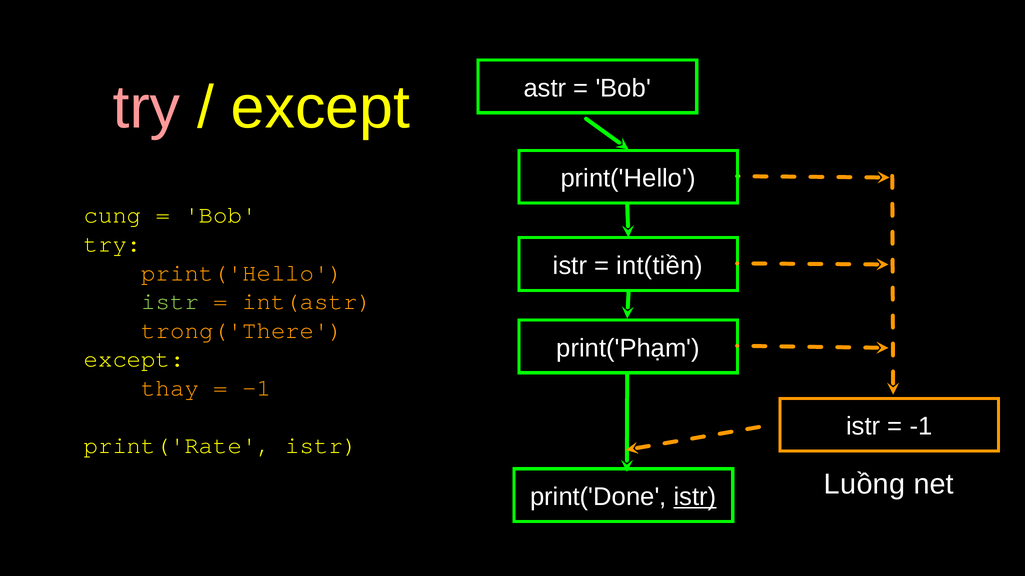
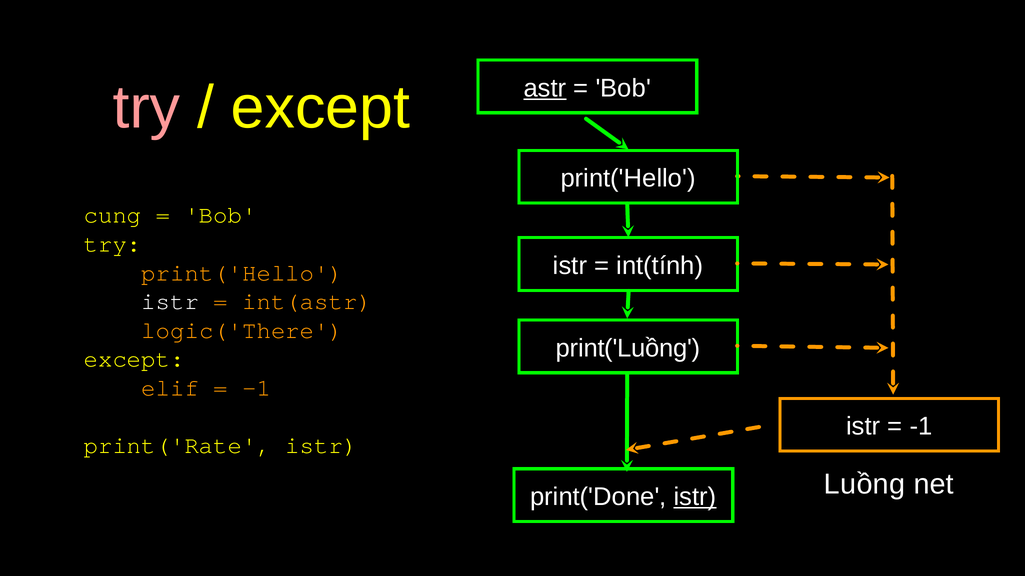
astr underline: none -> present (545, 88)
int(tiền: int(tiền -> int(tính (660, 266)
istr colour: light green -> white (170, 302)
trong('There: trong('There -> logic('There (242, 331)
print('Phạm: print('Phạm -> print('Luồng (628, 348)
thay: thay -> elif (170, 388)
